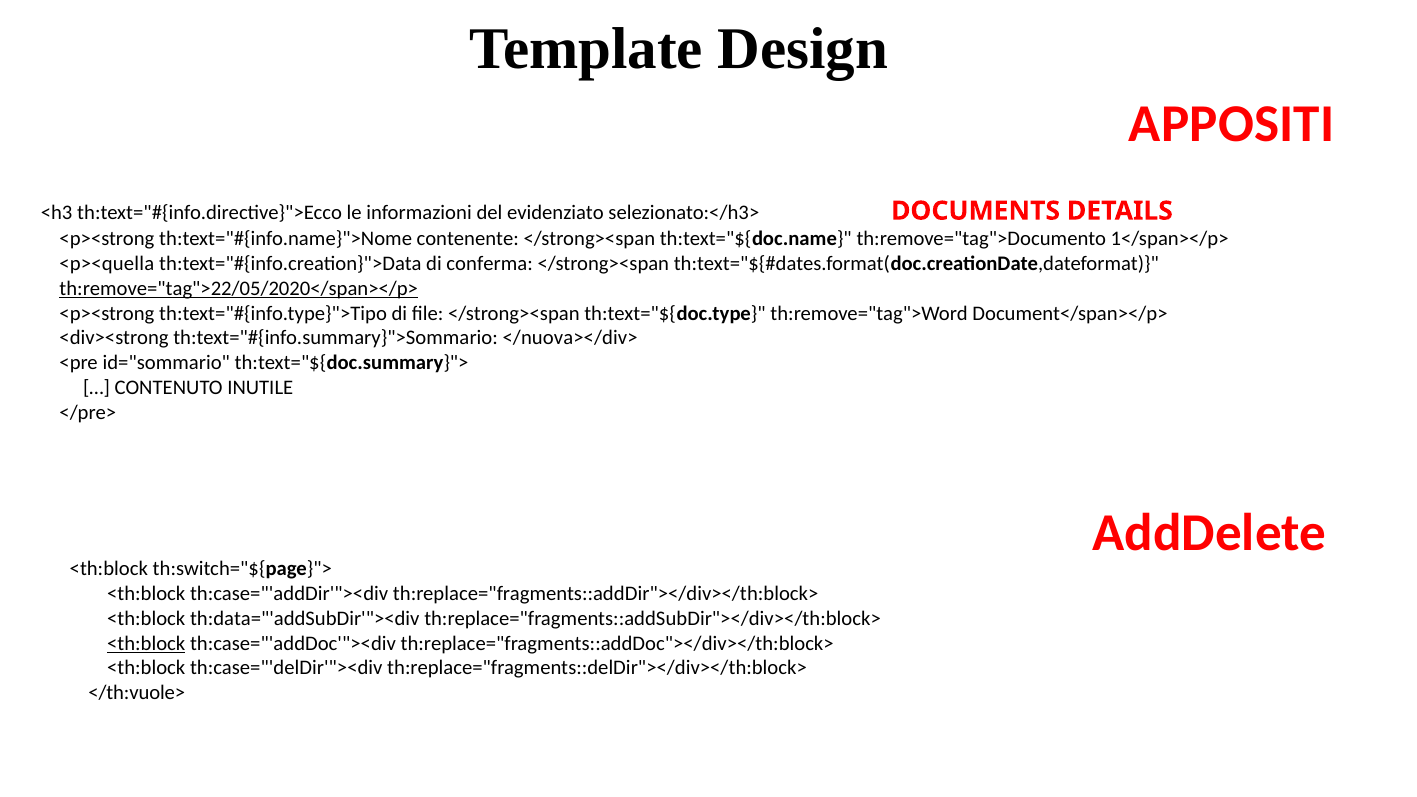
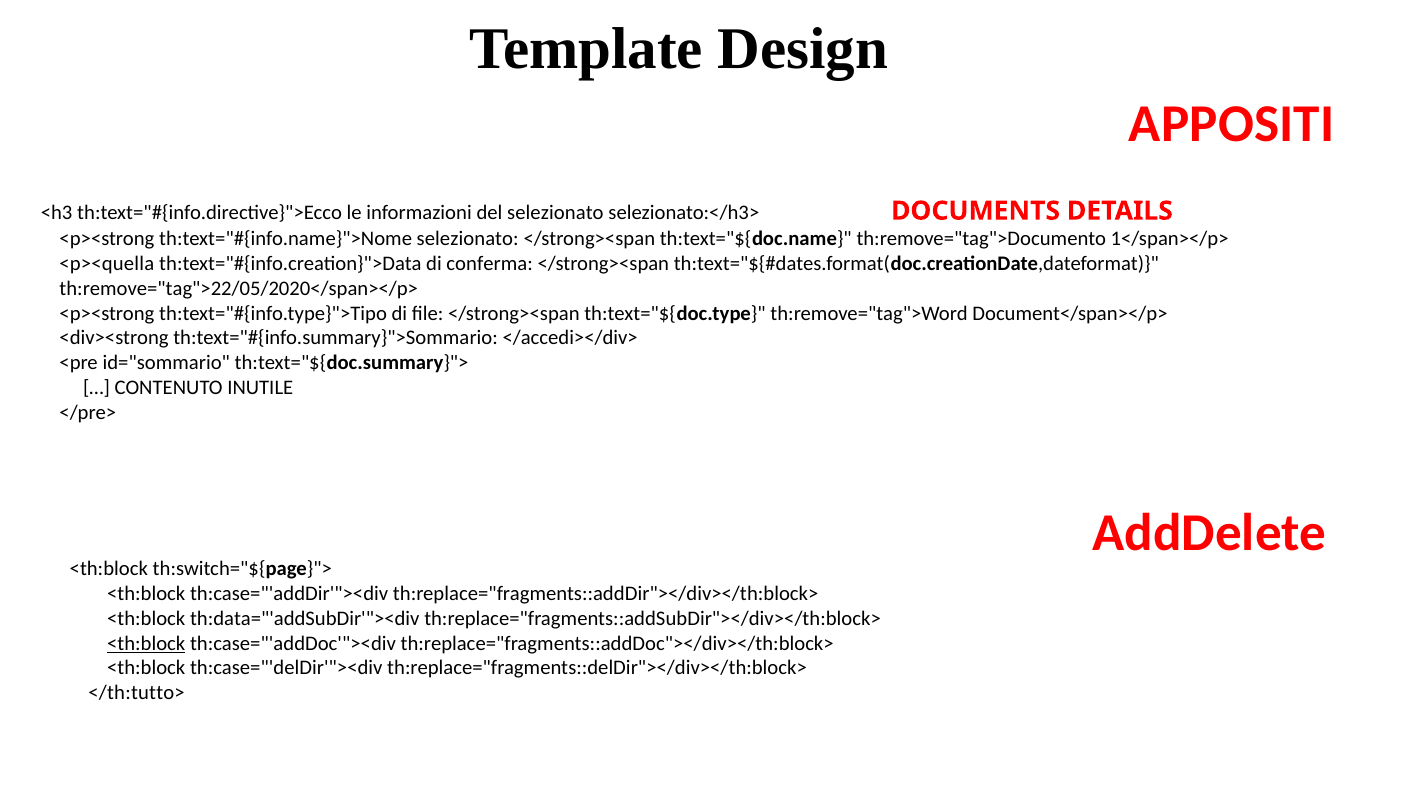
del evidenziato: evidenziato -> selezionato (555, 213)
contenente: contenente -> selezionato (468, 239)
th:remove="tag">22/05/2020</span></p> underline: present -> none (239, 288)
</nuova></div>: </nuova></div> -> </accedi></div> (570, 338)
</th:vuole>: </th:vuole> -> </th:tutto> (137, 693)
